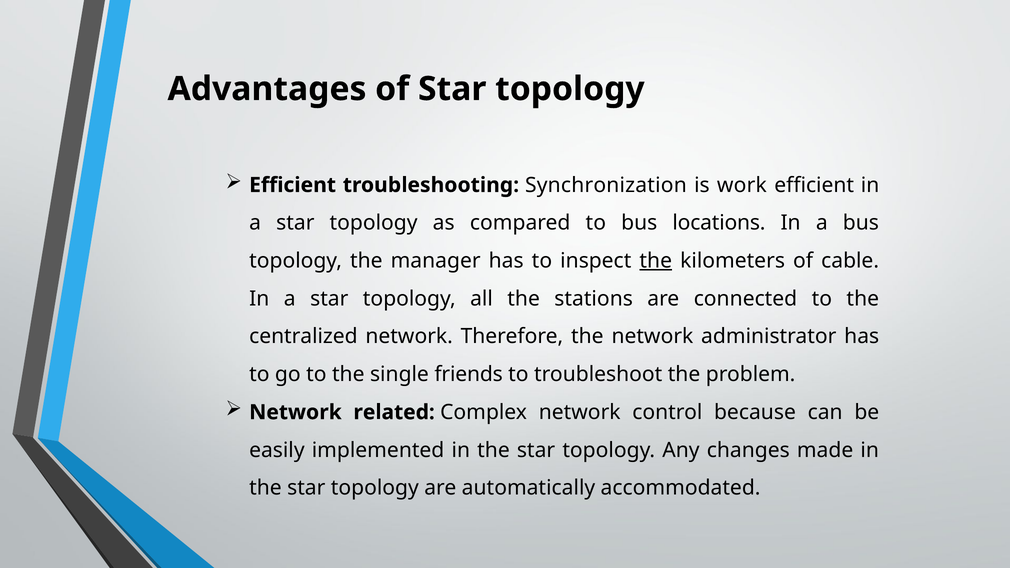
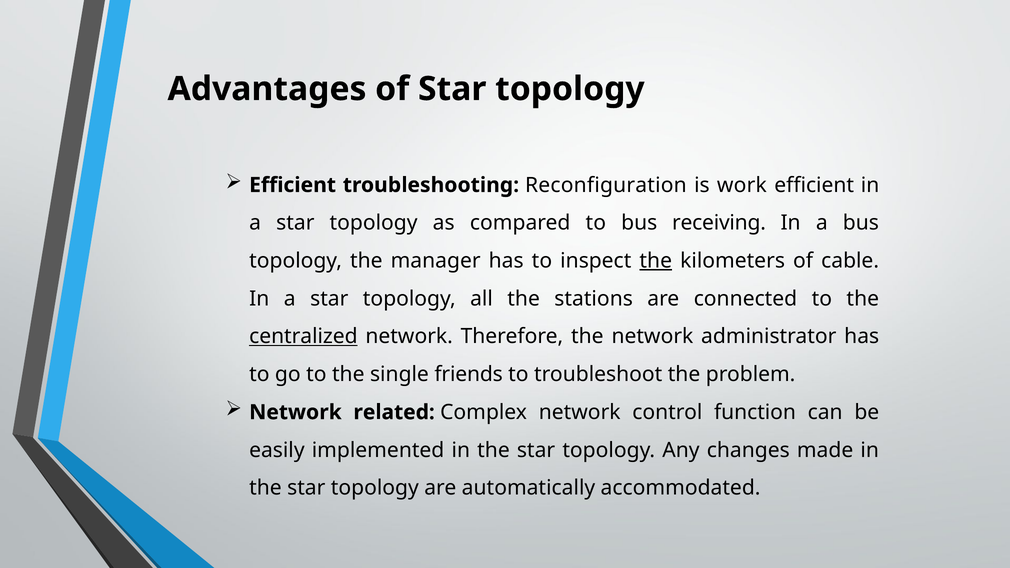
Synchronization: Synchronization -> Reconfiguration (606, 185)
locations: locations -> receiving (719, 223)
centralized underline: none -> present (303, 337)
because: because -> function (755, 412)
